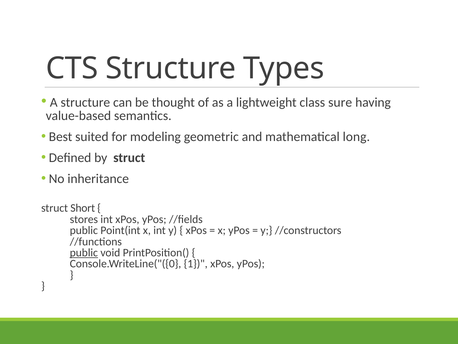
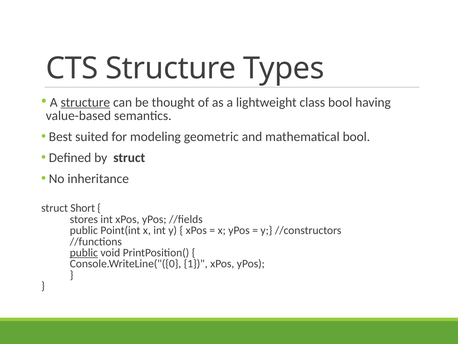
structure underline: none -> present (85, 102)
class sure: sure -> bool (340, 102)
mathematical long: long -> bool (356, 137)
